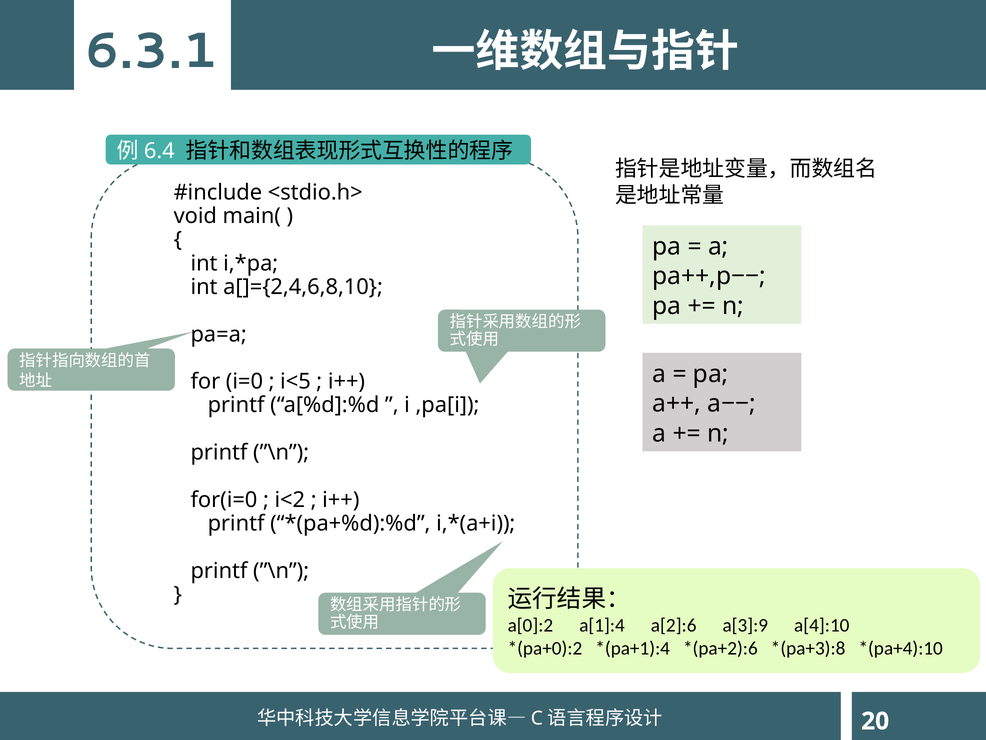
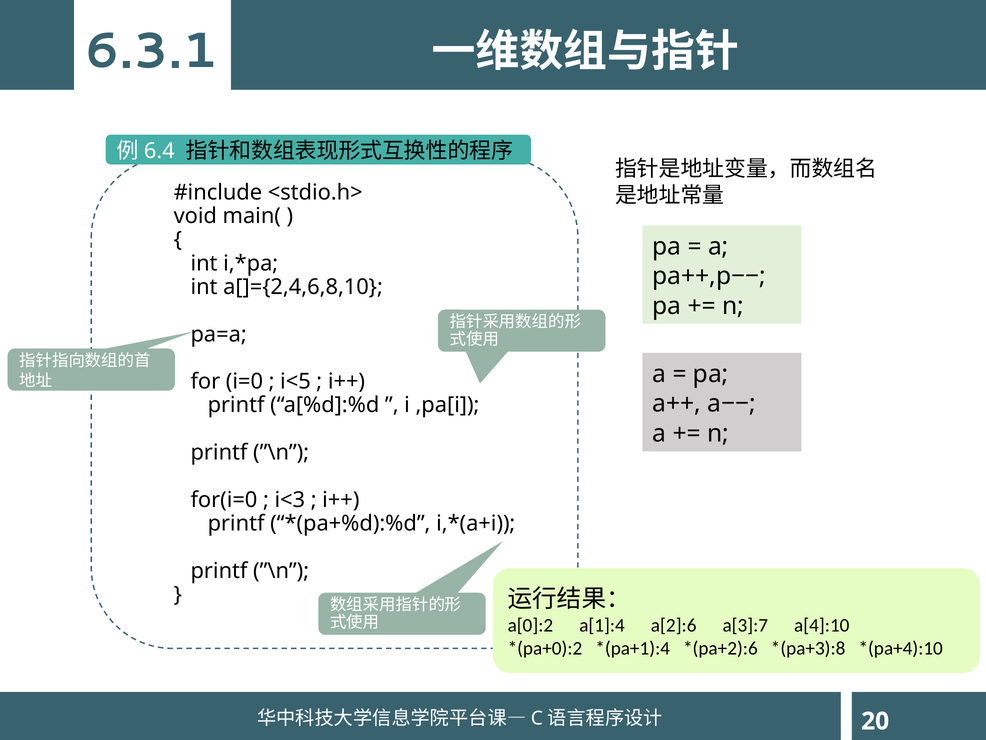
i<2: i<2 -> i<3 (290, 500)
a[3]:9: a[3]:9 -> a[3]:7 (745, 625)
